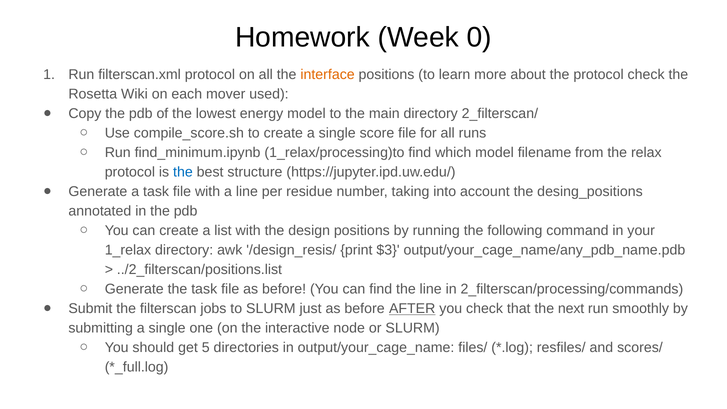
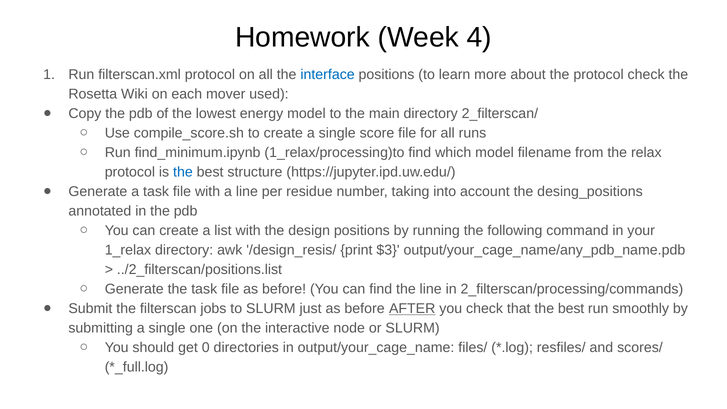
0: 0 -> 4 (479, 37)
interface colour: orange -> blue (328, 75)
that the next: next -> best (571, 308)
5: 5 -> 0 (206, 347)
